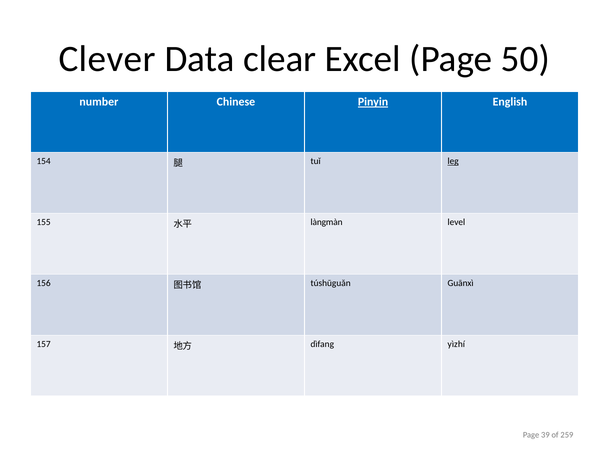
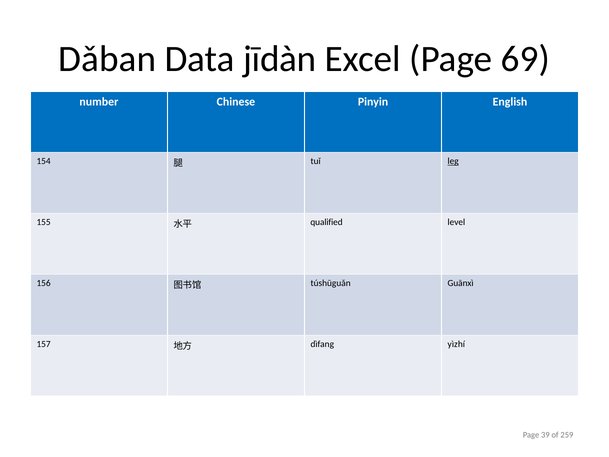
Clever: Clever -> Dǎban (107, 59)
clear: clear -> jīdàn (280, 59)
50: 50 -> 69 (525, 59)
Pinyin underline: present -> none (373, 102)
làngmàn: làngmàn -> qualified (327, 222)
